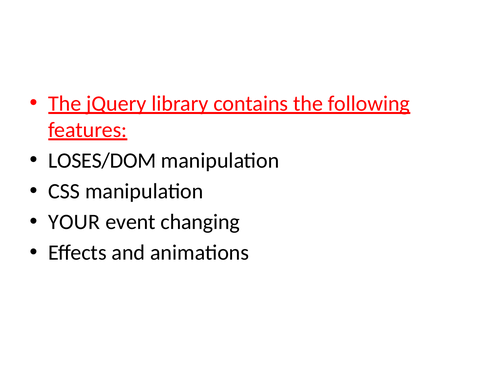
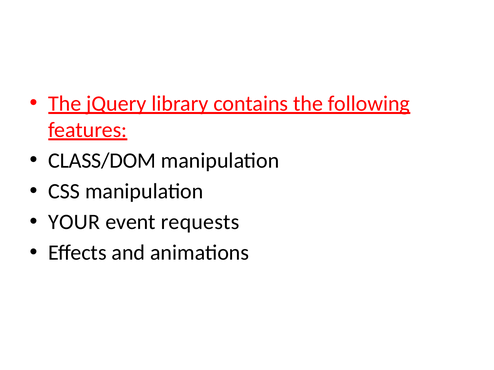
LOSES/DOM: LOSES/DOM -> CLASS/DOM (102, 161)
changing: changing -> requests (200, 222)
